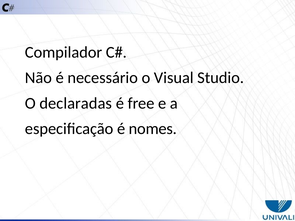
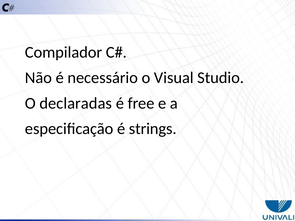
nomes: nomes -> strings (153, 129)
